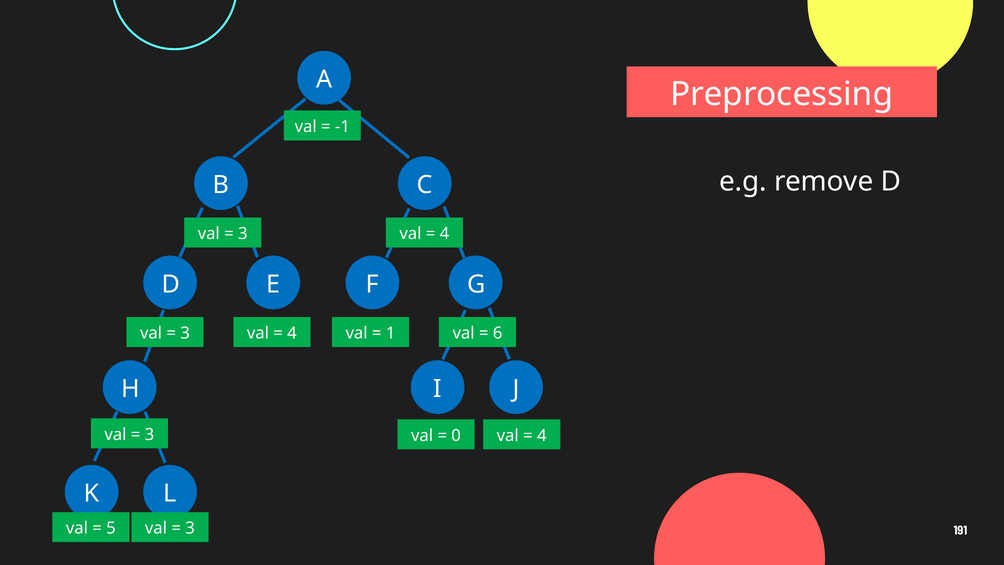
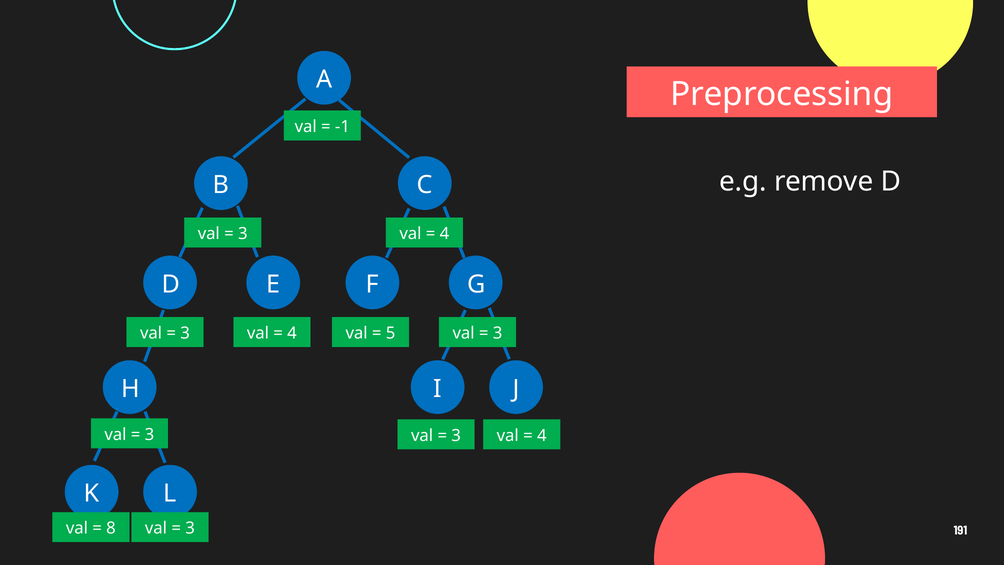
1: 1 -> 5 (391, 333)
6: 6 -> 3 (498, 333)
0: 0 -> 3 (456, 435)
5: 5 -> 8 (111, 528)
